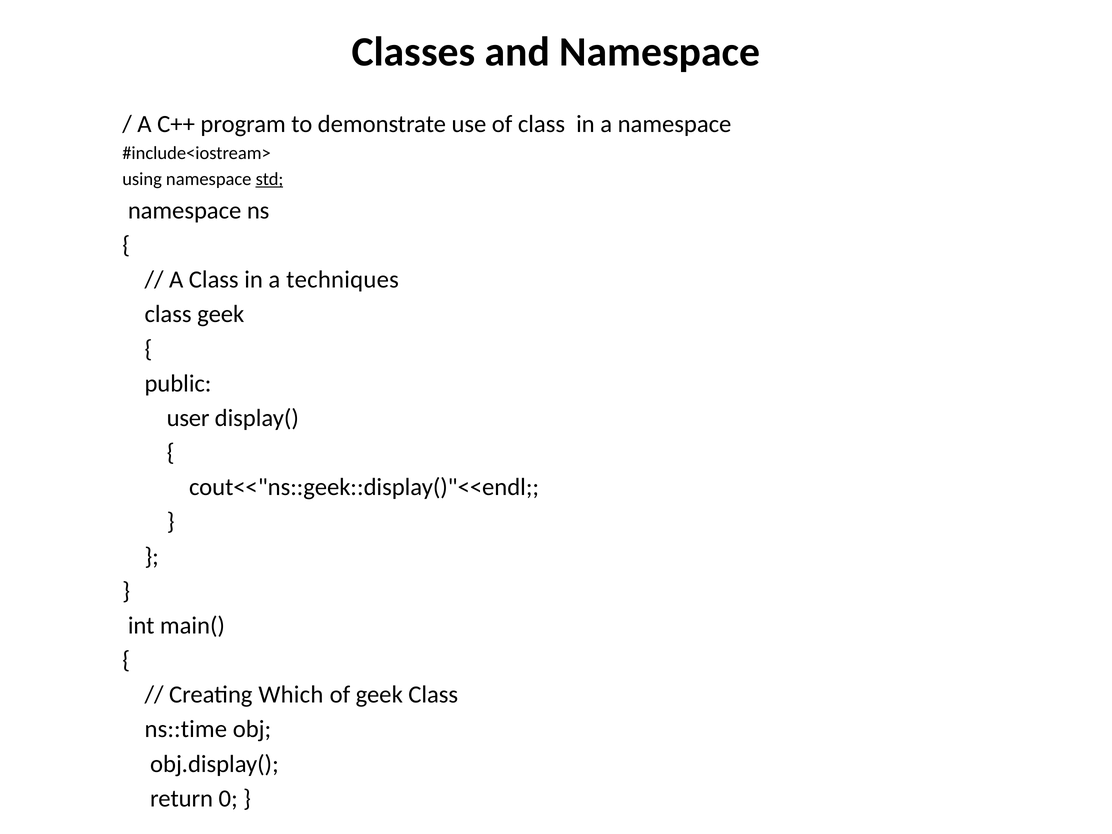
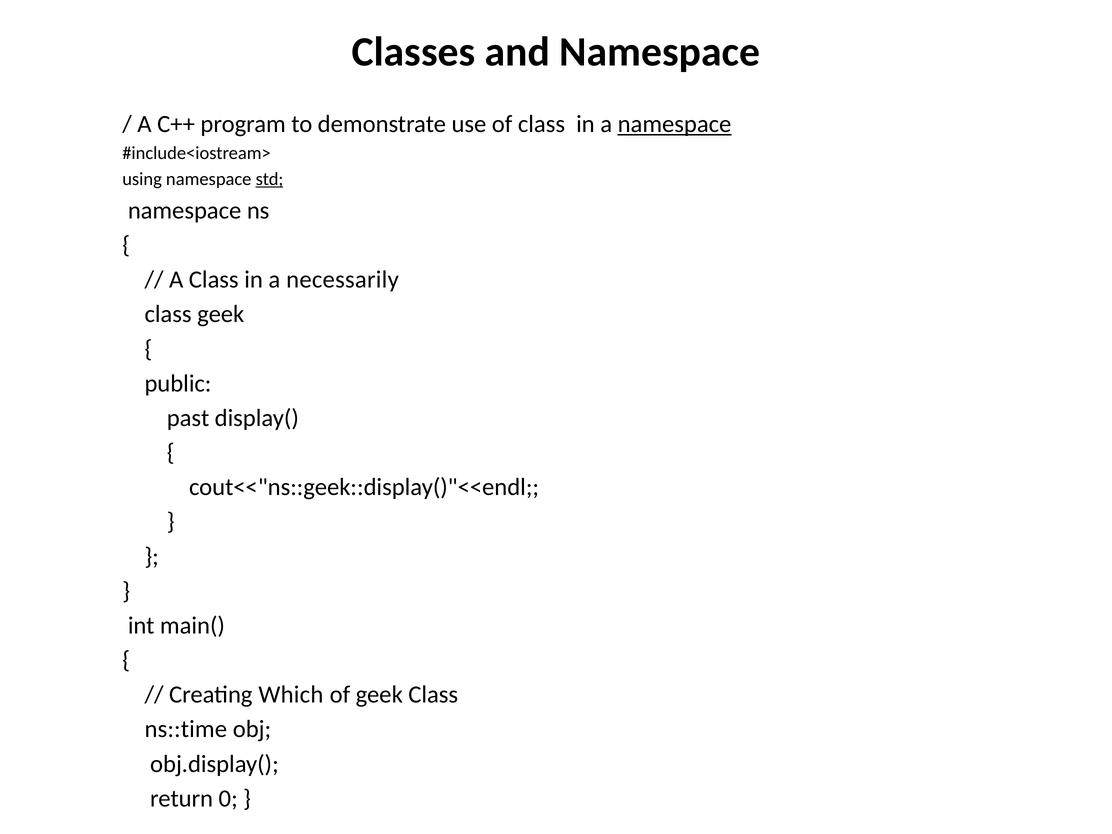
namespace underline: none -> present (674, 124)
techniques: techniques -> necessarily (343, 280)
user: user -> past (188, 418)
